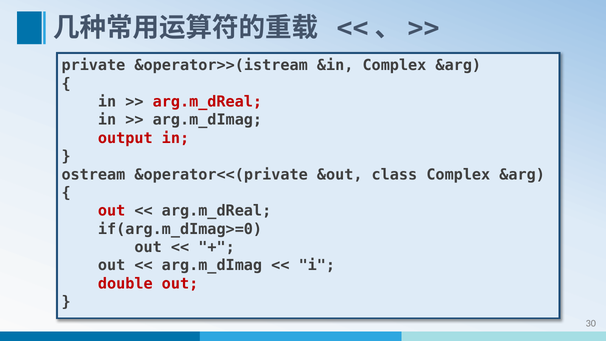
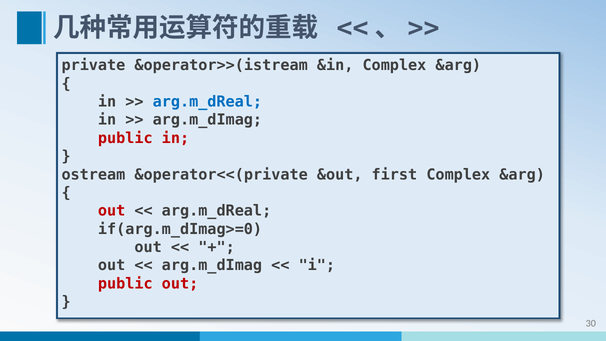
arg.m_dReal colour: red -> blue (207, 102)
output: output -> public (125, 138)
class: class -> first (394, 175)
double: double -> public (125, 284)
